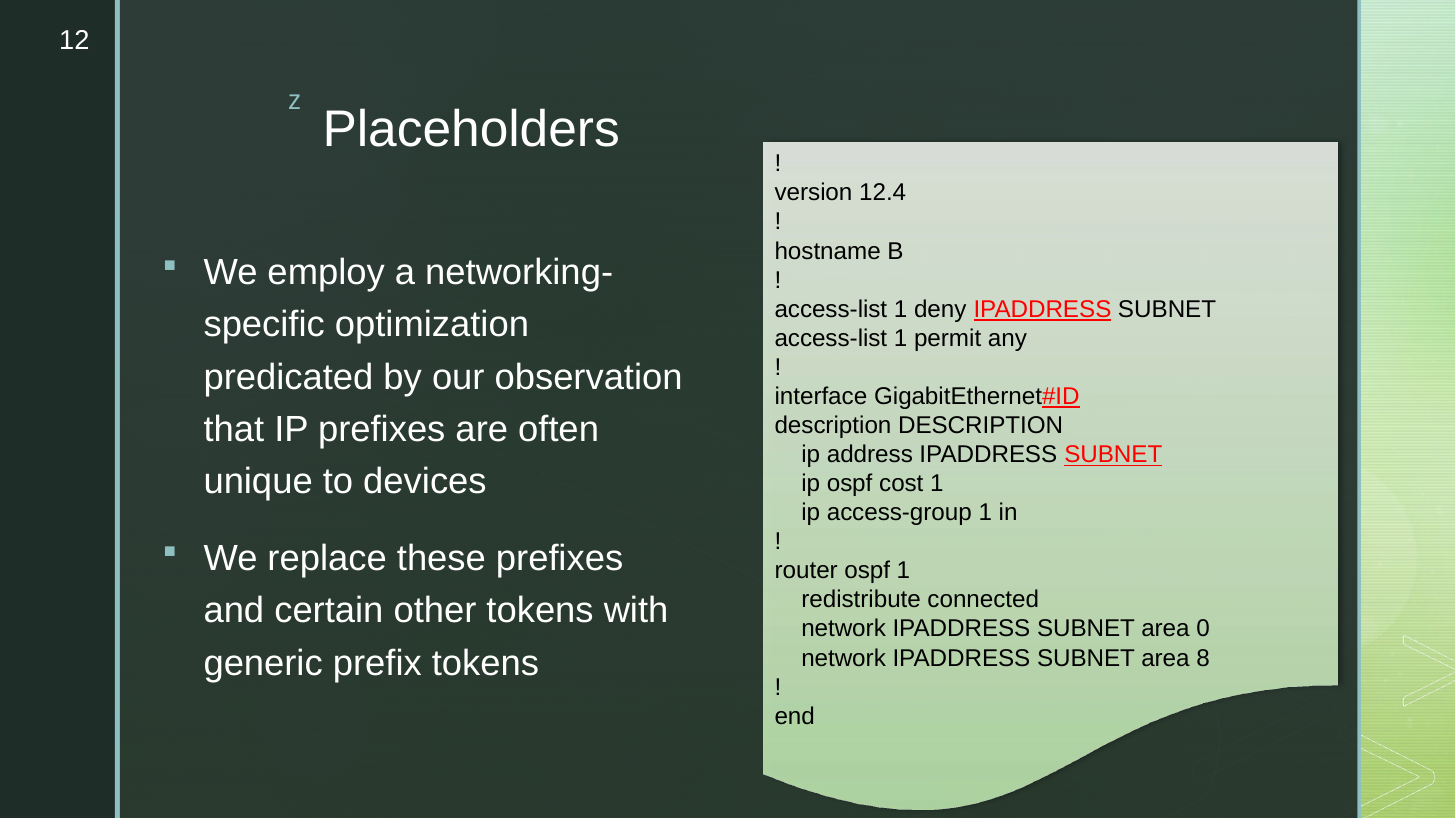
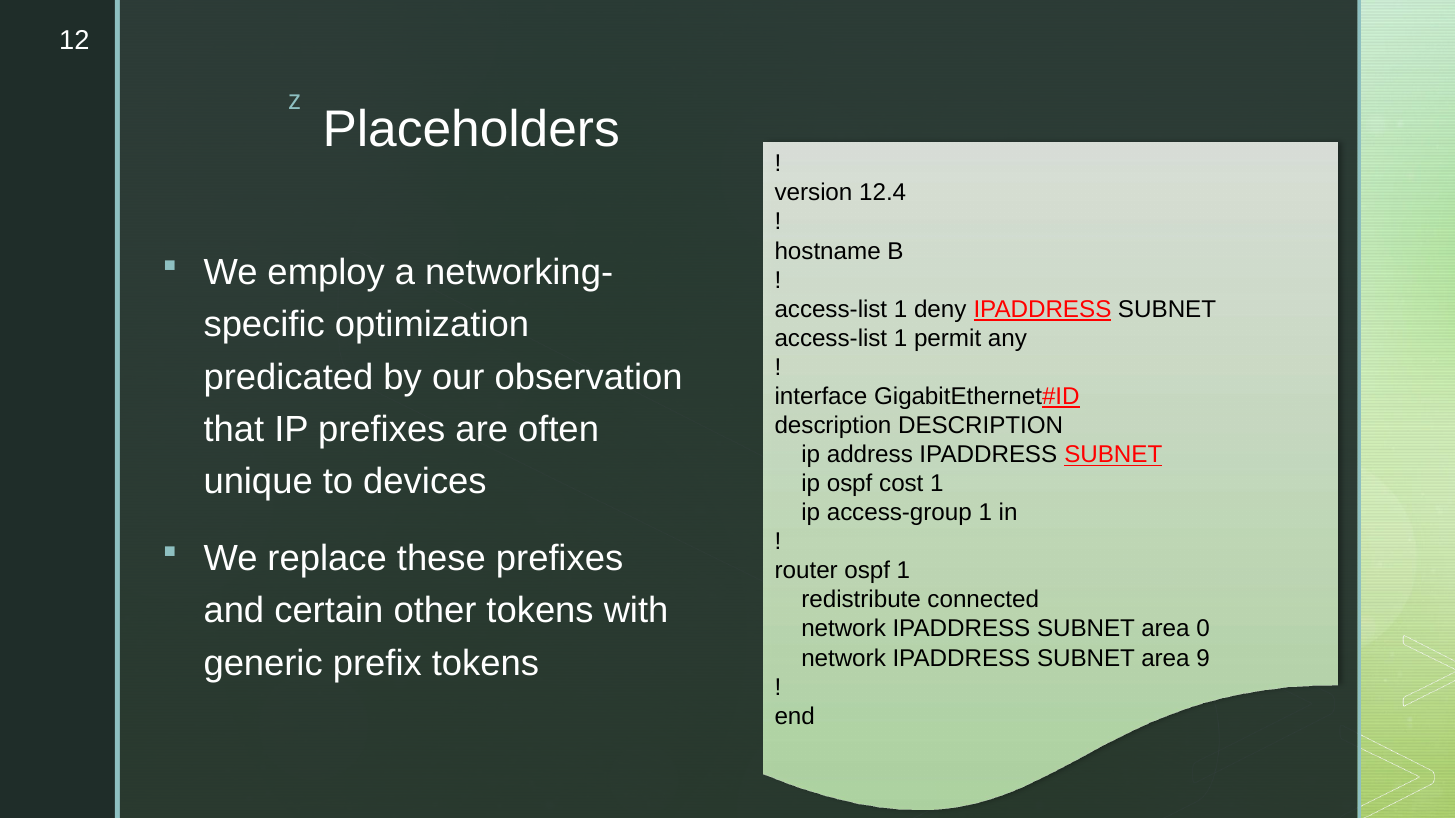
8: 8 -> 9 (1203, 658)
